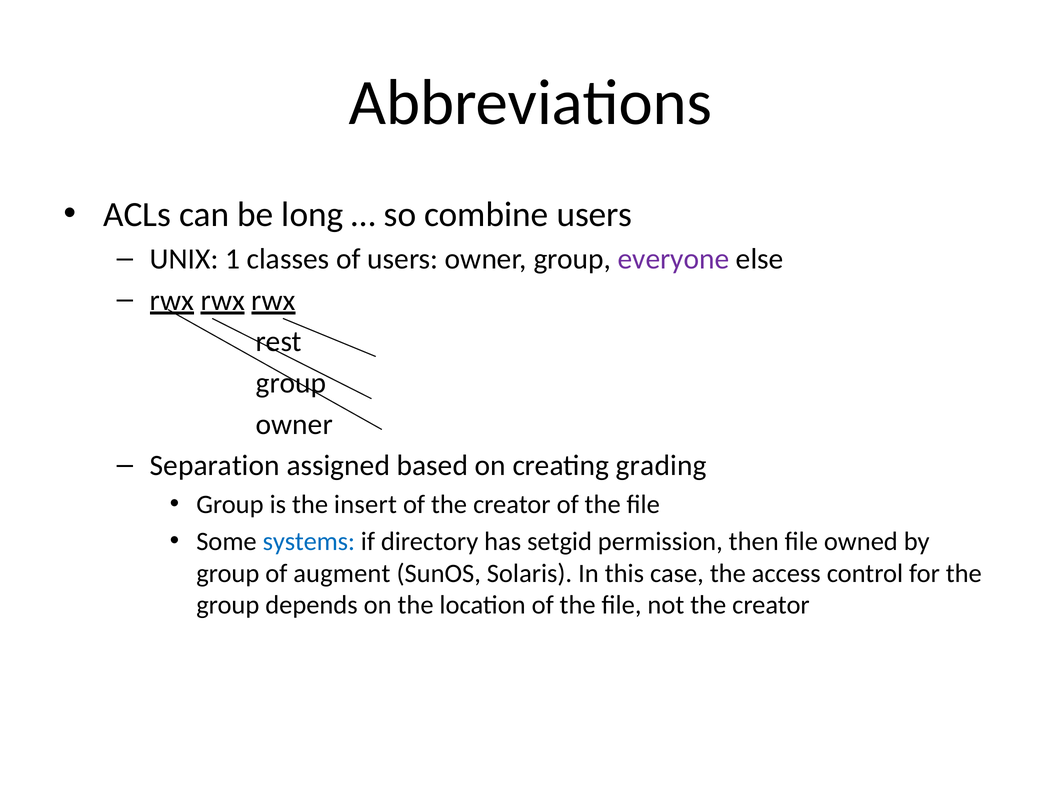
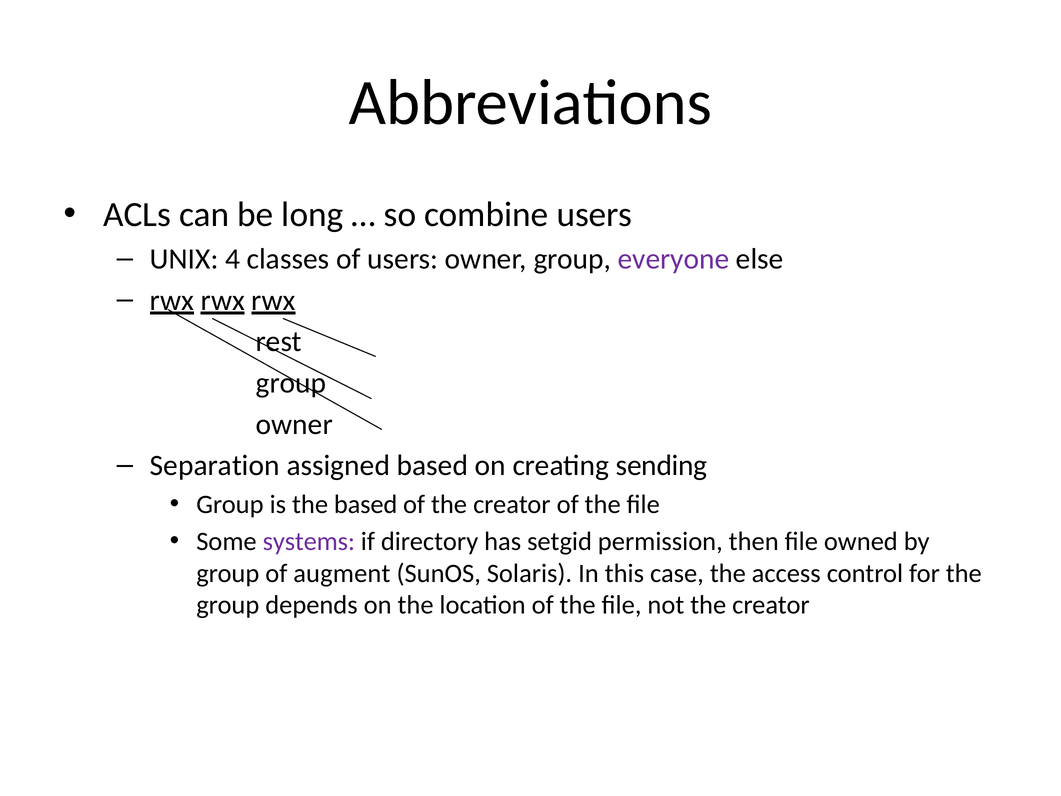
1: 1 -> 4 (233, 259)
grading: grading -> sending (662, 465)
the insert: insert -> based (366, 504)
systems colour: blue -> purple (309, 541)
